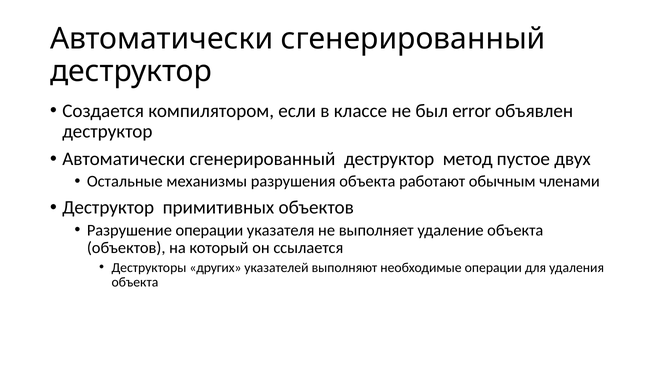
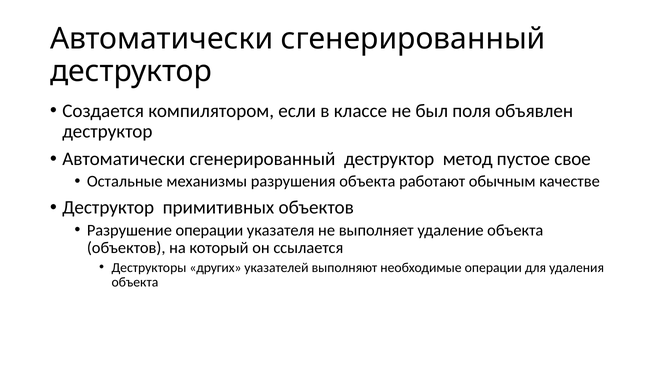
error: error -> поля (472, 111)
двух: двух -> свое (573, 159)
членами: членами -> качестве (570, 182)
